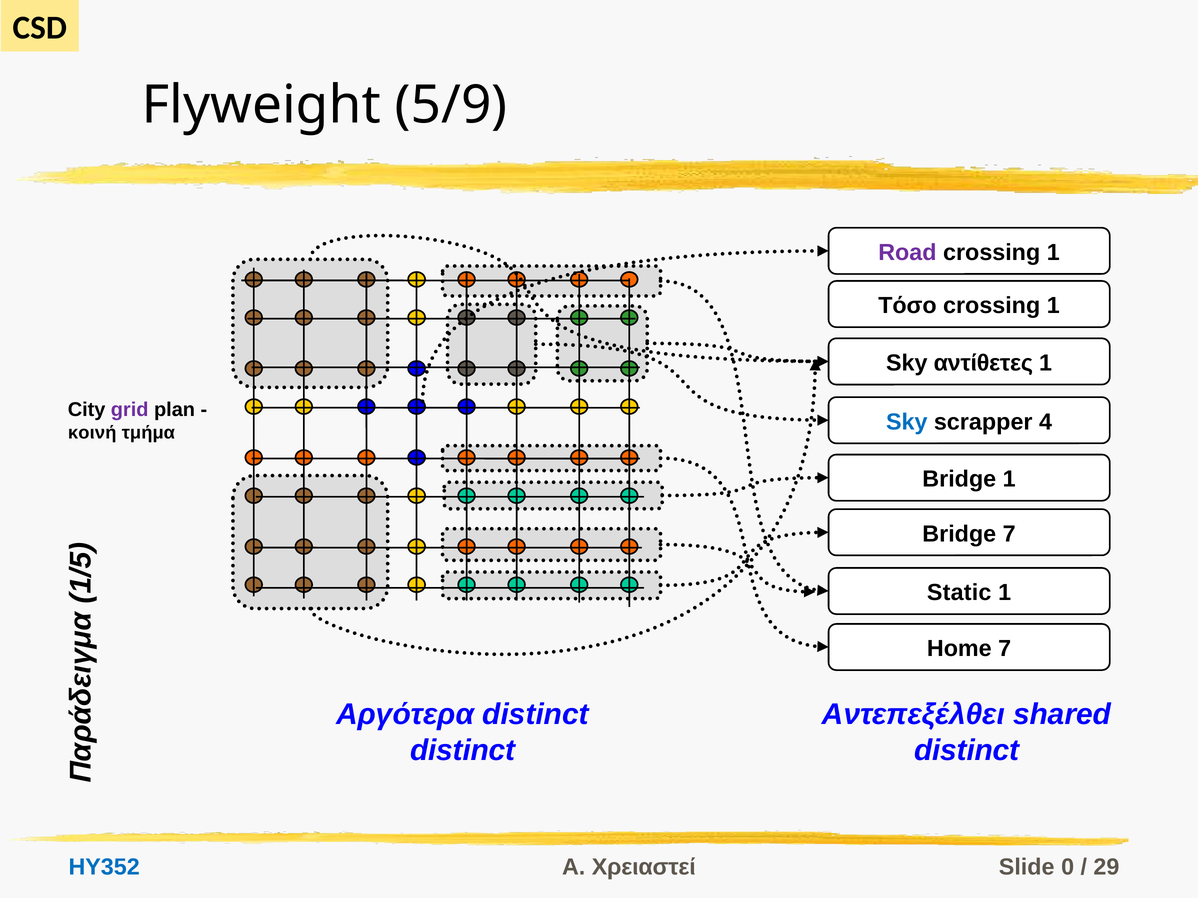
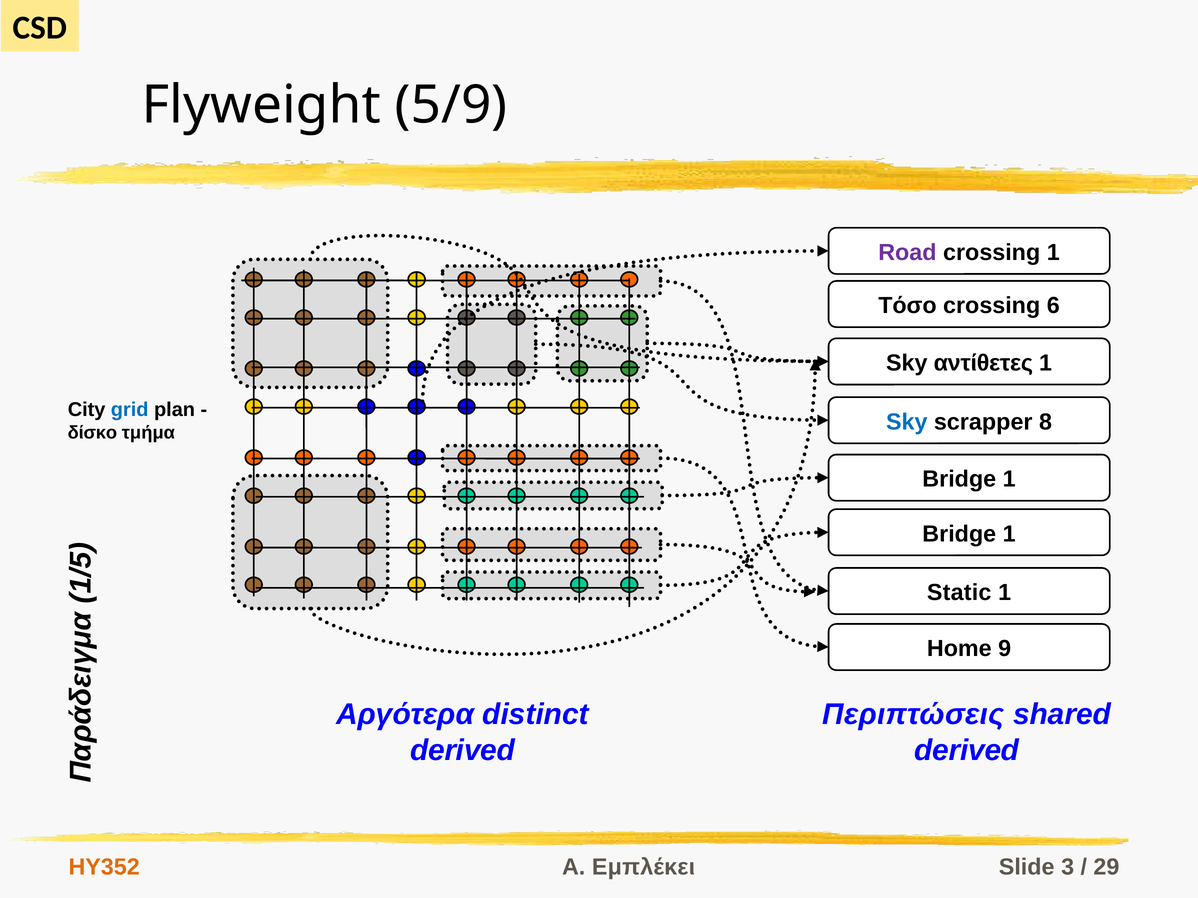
1: 1 -> 6 (1053, 306)
grid colour: purple -> blue (130, 410)
4: 4 -> 8 (1045, 422)
κοινή: κοινή -> δίσκο (92, 433)
7: 7 -> 1 (1009, 534)
Home 7: 7 -> 9 (1005, 649)
Αντεπεξέλθει: Αντεπεξέλθει -> Περιπτώσεις (913, 715)
distinct: distinct -> derived (463, 751)
distinct: distinct -> derived (967, 751)
HY352 colour: blue -> orange (104, 868)
Χρειαστεί: Χρειαστεί -> Εμπλέκει (644, 868)
0: 0 -> 3 (1068, 868)
